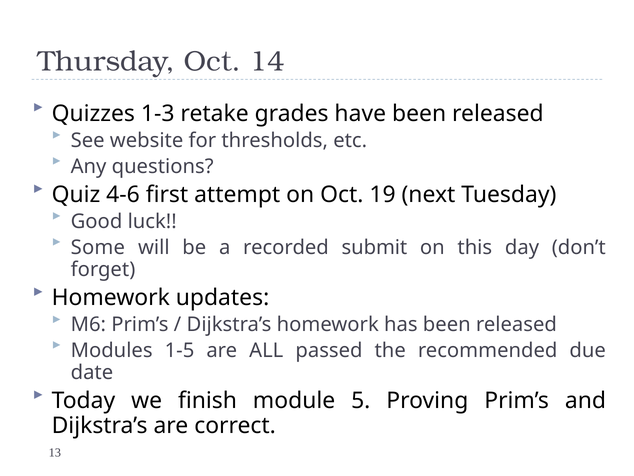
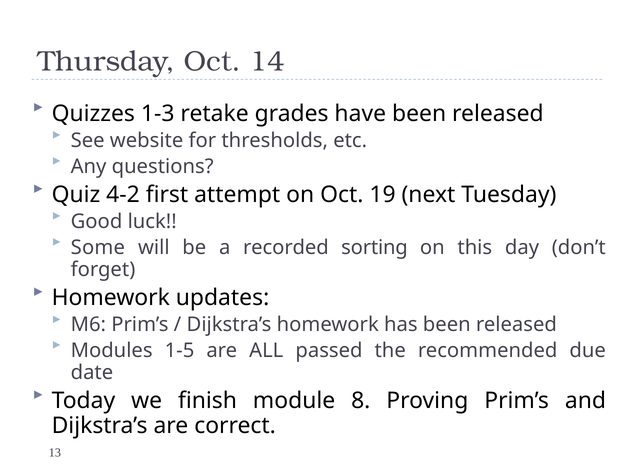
4-6: 4-6 -> 4-2 (123, 195)
submit: submit -> sorting (375, 247)
5: 5 -> 8 (361, 401)
